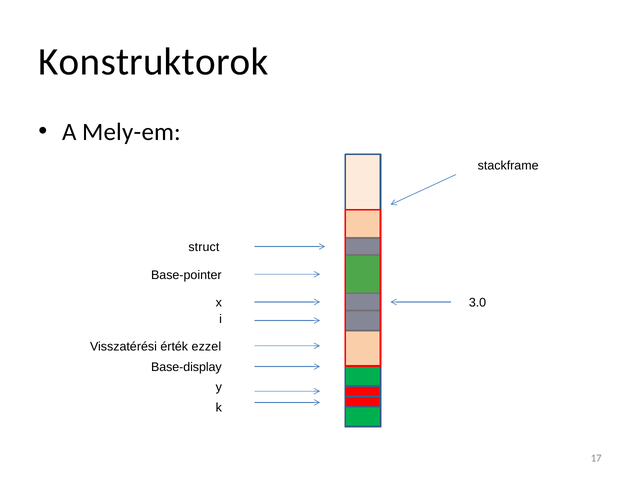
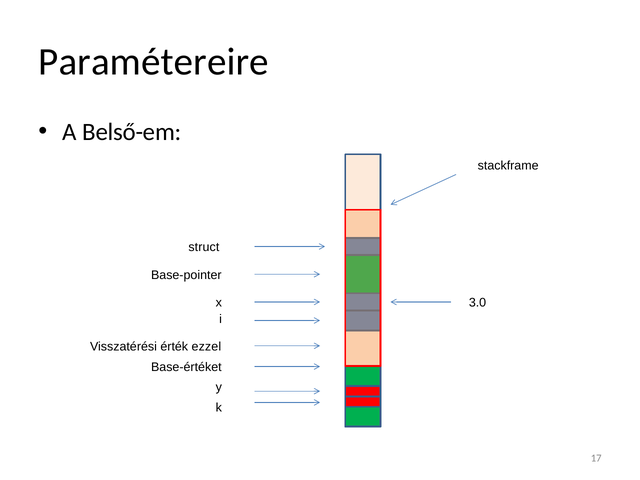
Konstruktorok: Konstruktorok -> Paramétereire (154, 62)
Mely-em: Mely-em -> Belső-em (132, 132)
Base-display: Base-display -> Base-értéket (186, 367)
